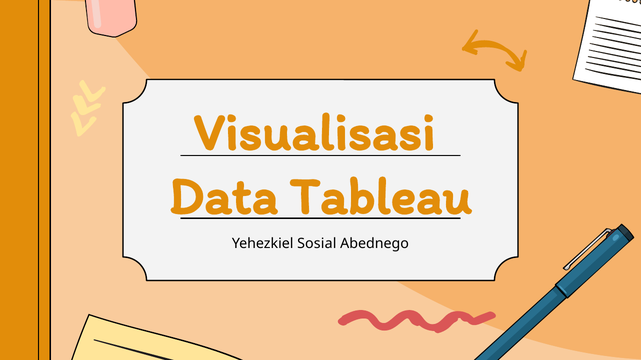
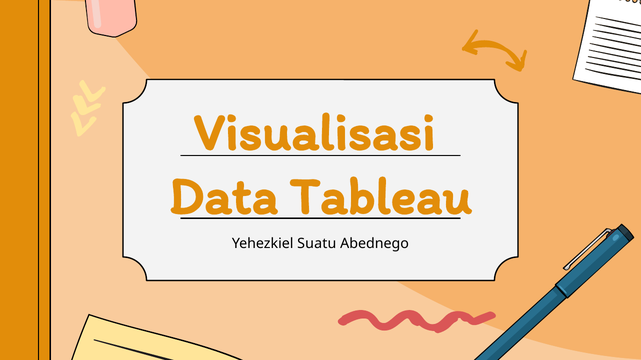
Sosial: Sosial -> Suatu (317, 244)
